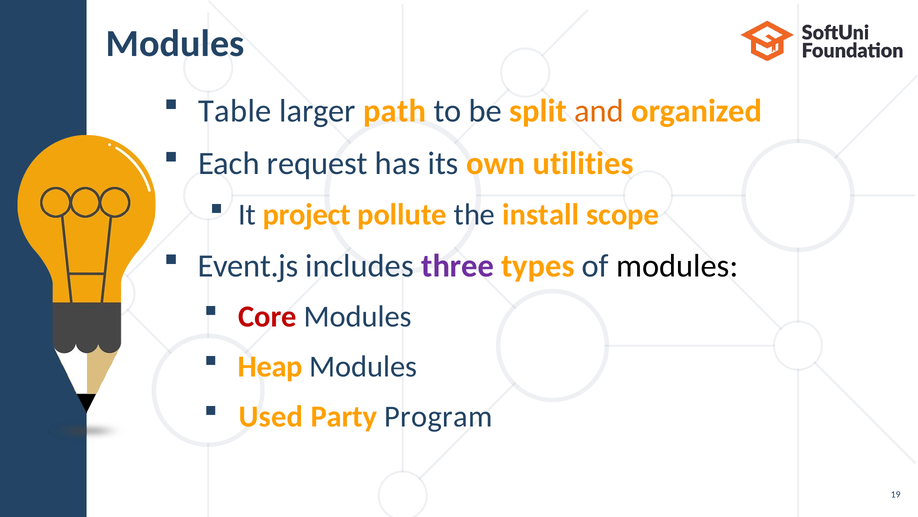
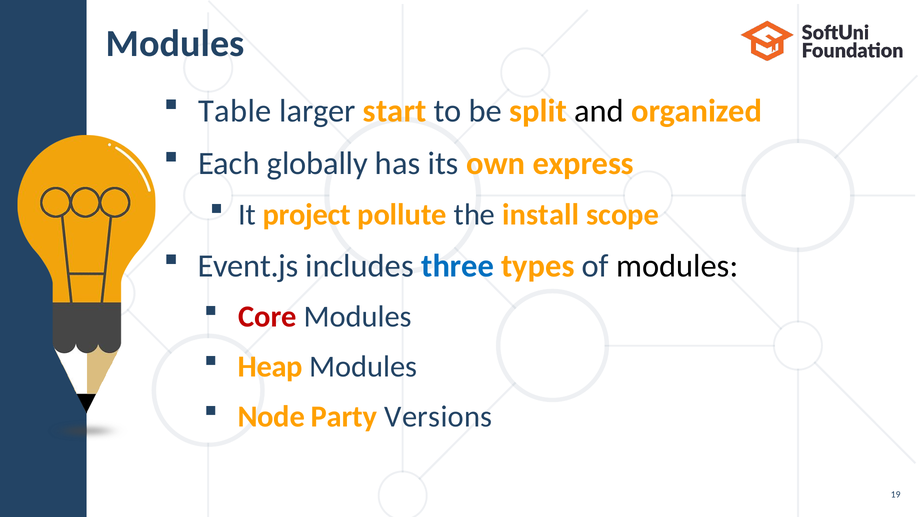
path: path -> start (395, 111)
and colour: orange -> black (599, 111)
request: request -> globally (317, 163)
utilities: utilities -> express (583, 163)
three colour: purple -> blue (458, 266)
Used: Used -> Node (271, 416)
Program: Program -> Versions (438, 416)
